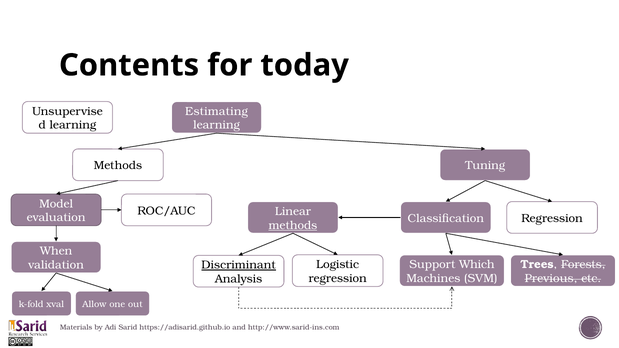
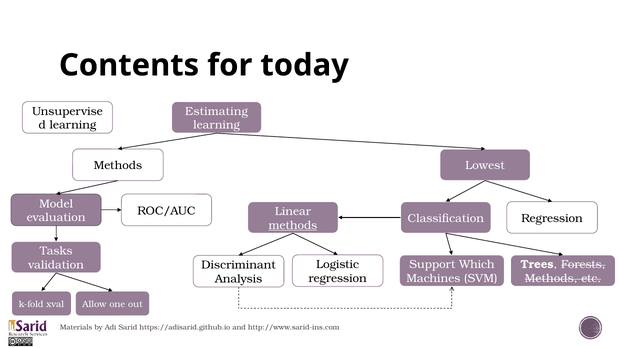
Tuning: Tuning -> Lowest (485, 166)
When: When -> Tasks (56, 251)
Discriminant underline: present -> none (239, 265)
Previous: Previous -> Methods (551, 279)
